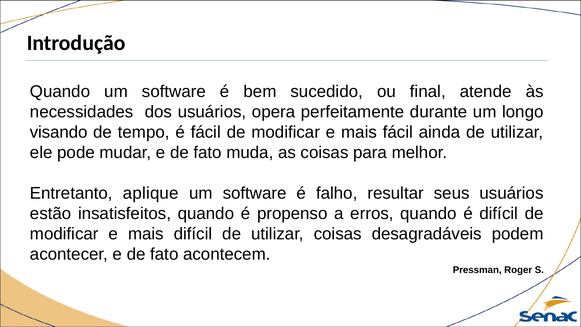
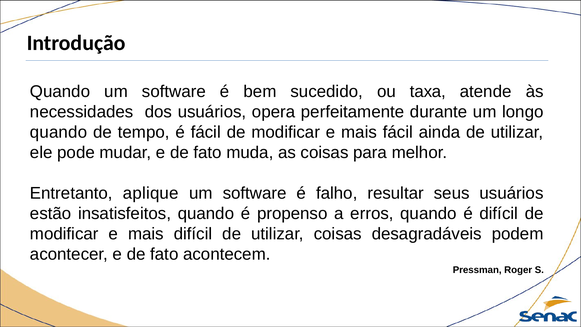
final: final -> taxa (428, 91)
visando: visando -> quando (59, 132)
